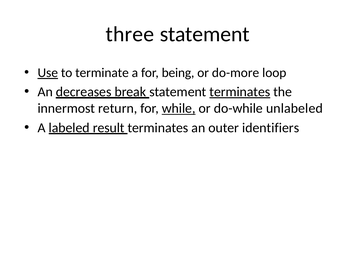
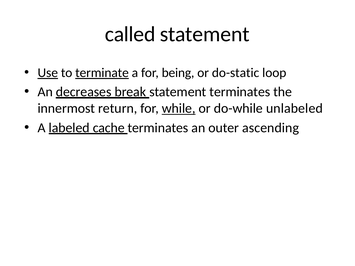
three: three -> called (130, 34)
terminate underline: none -> present (102, 73)
do-more: do-more -> do-static (236, 73)
terminates underline: present -> none (240, 92)
result: result -> cache (109, 128)
identifiers: identifiers -> ascending (271, 128)
